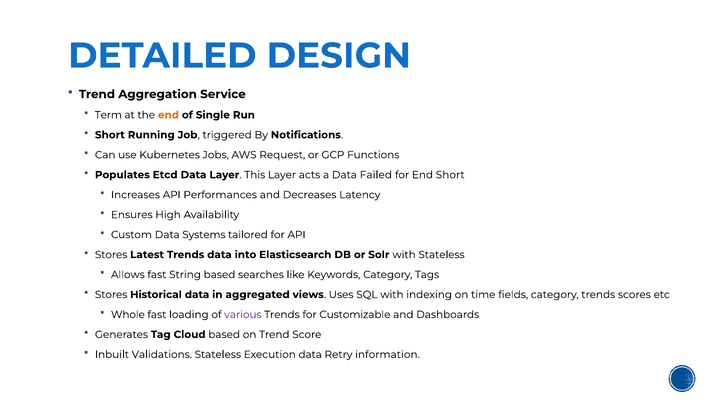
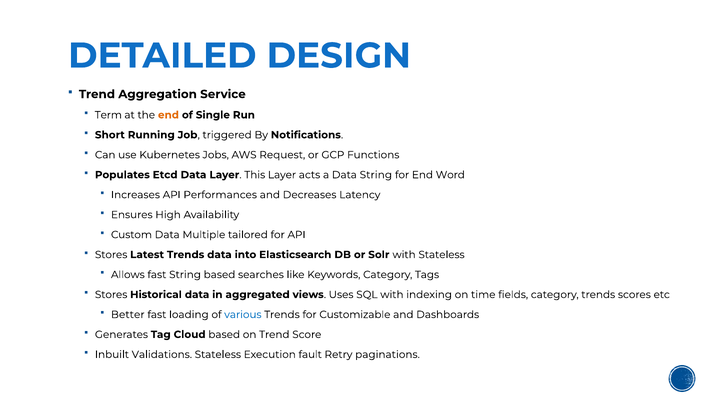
Data Failed: Failed -> String (376, 175)
End Short: Short -> Word (450, 175)
Systems: Systems -> Multiple (204, 235)
Whole: Whole -> Better (128, 315)
various colour: purple -> blue (243, 315)
Execution data: data -> fault (310, 355)
information: information -> paginations (387, 355)
